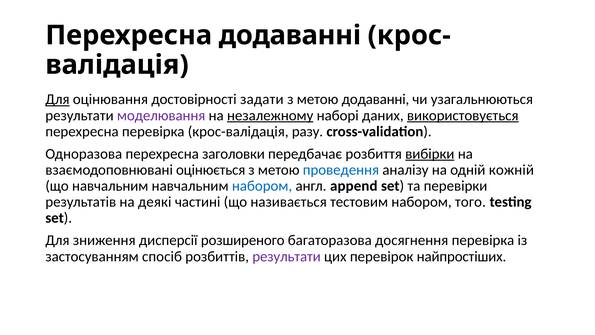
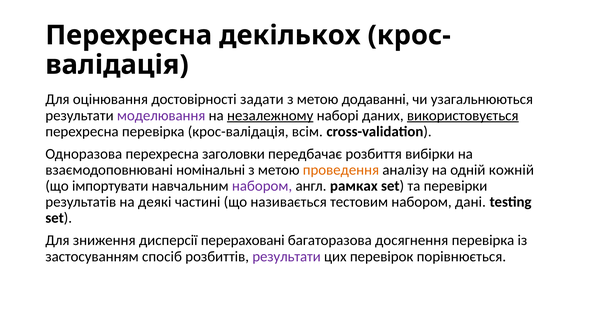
Перехресна додаванні: додаванні -> декількох (290, 35)
Для underline: present -> none (57, 99)
разу: разу -> всім (307, 131)
вибірки underline: present -> none (430, 154)
оцінюється: оцінюється -> номінальні (211, 170)
проведення colour: blue -> orange (341, 170)
що навчальним: навчальним -> імпортувати (110, 186)
набором colour: blue -> purple (262, 186)
append: append -> рамках (354, 186)
того: того -> дані (470, 202)
розширеного: розширеного -> перераховані (243, 240)
найпростіших: найпростіших -> порівнюється (461, 256)
